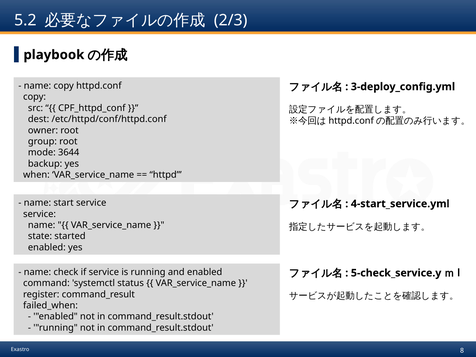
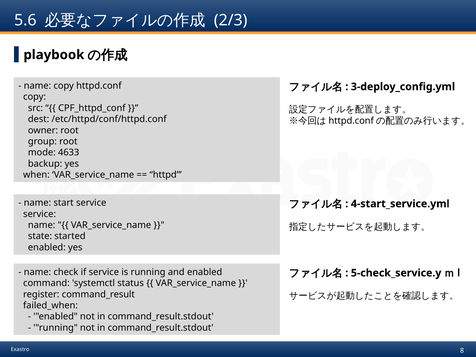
5.2: 5.2 -> 5.6 (25, 20)
3644: 3644 -> 4633 (69, 153)
